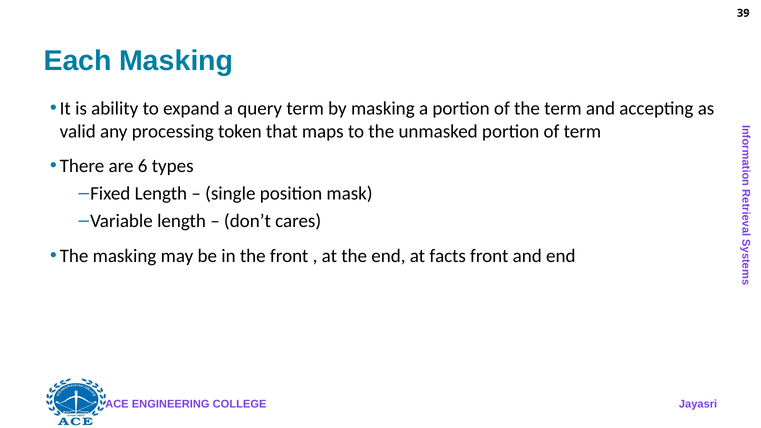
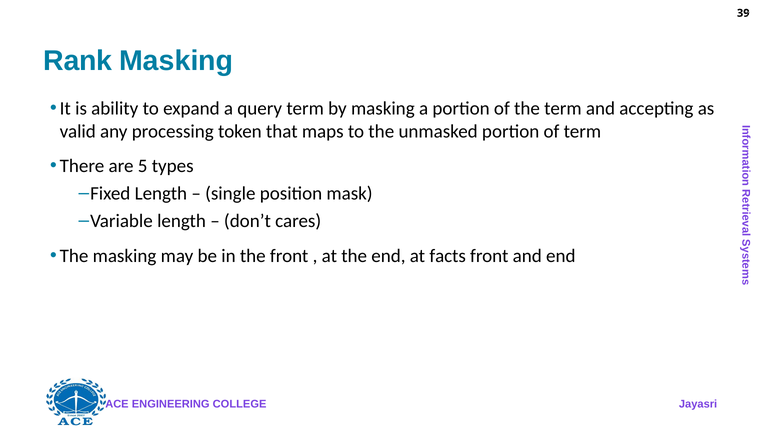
Each: Each -> Rank (78, 61)
6: 6 -> 5 (143, 166)
